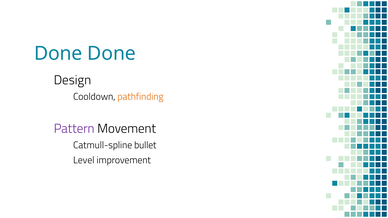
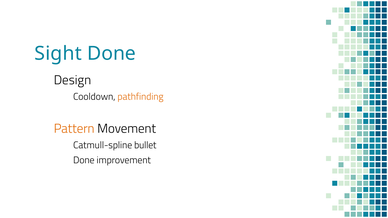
Done: Done -> Sight (58, 54)
Pattern colour: purple -> orange (74, 129)
Level: Level -> Done (84, 160)
